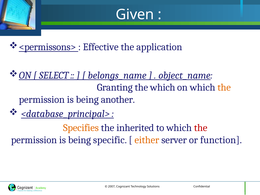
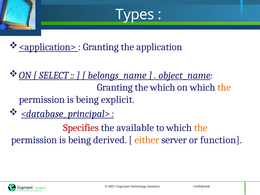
Given: Given -> Types (135, 14)
<permissons>: <permissons> -> <application> (47, 47)
Effective: Effective -> Granting (101, 47)
another: another -> explicit (118, 100)
Specifies colour: orange -> red (81, 128)
inherited: inherited -> available (135, 128)
the colour: red -> orange (201, 128)
specific: specific -> derived (110, 140)
